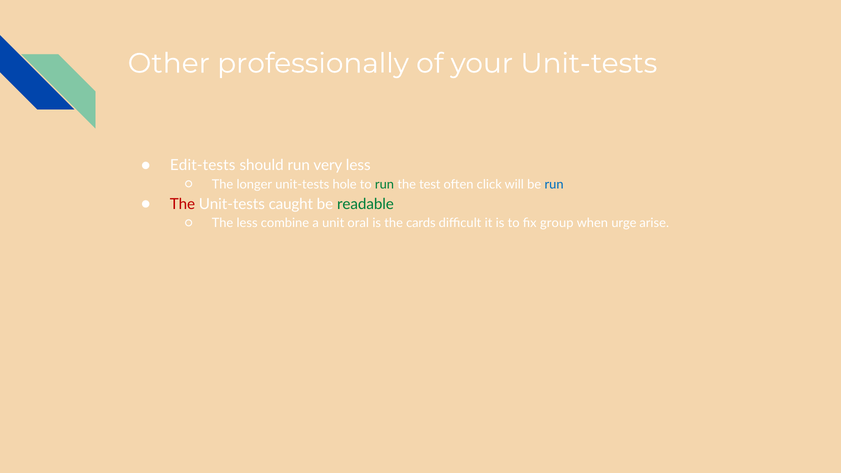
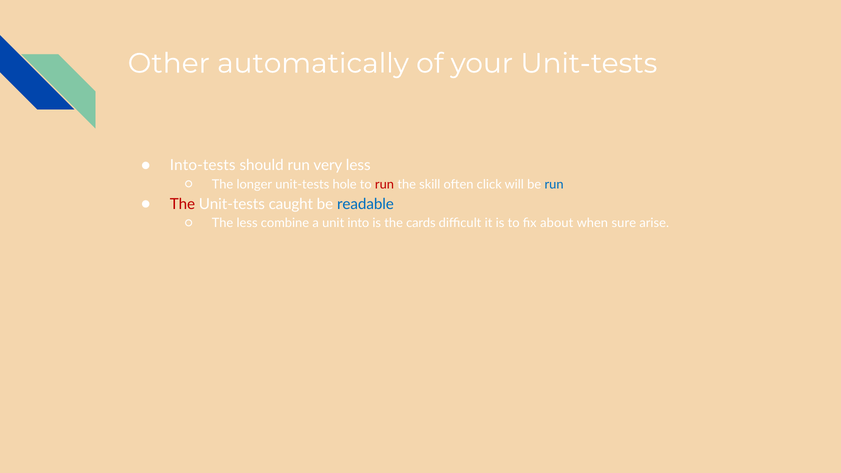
professionally: professionally -> automatically (313, 63)
Edit-tests: Edit-tests -> Into-tests (203, 165)
run colour: green -> red (385, 184)
test: test -> skill (430, 184)
readable colour: green -> blue (365, 204)
oral: oral -> into (358, 223)
group: group -> about (557, 223)
urge: urge -> sure (624, 223)
